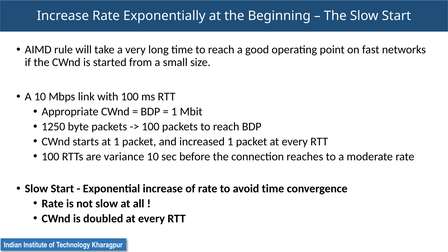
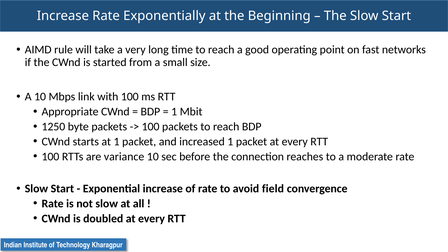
avoid time: time -> field (273, 189)
